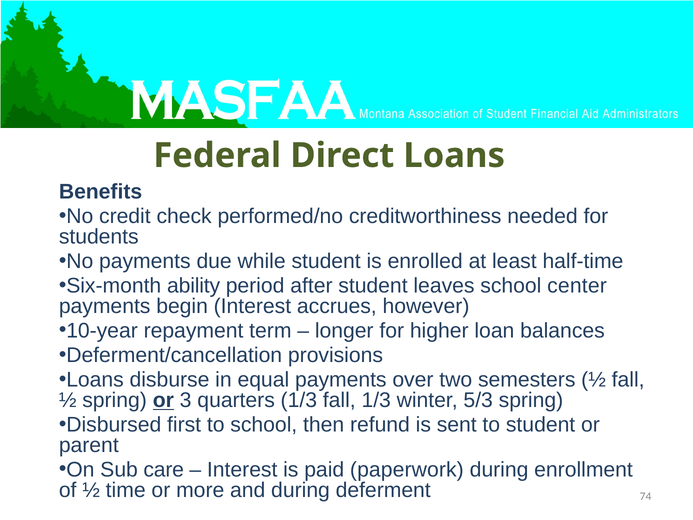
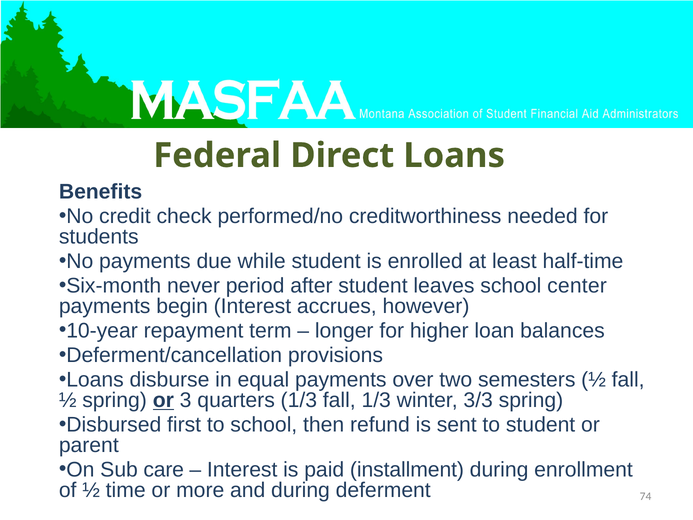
ability: ability -> never (194, 286)
5/3: 5/3 -> 3/3 (478, 400)
paperwork: paperwork -> installment (407, 470)
